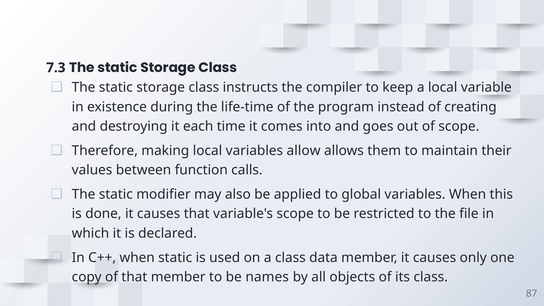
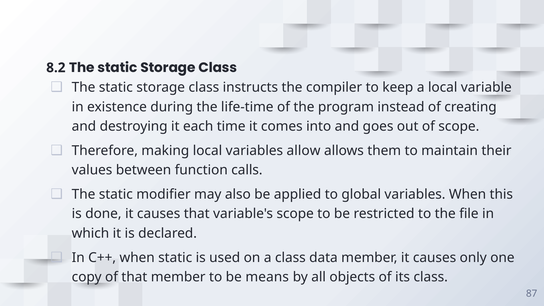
7.3: 7.3 -> 8.2 (56, 68)
names: names -> means (267, 277)
